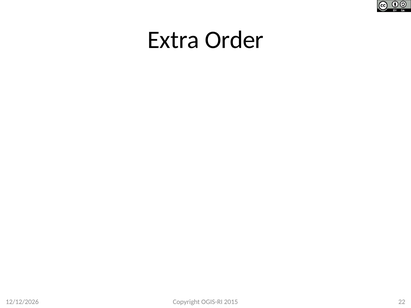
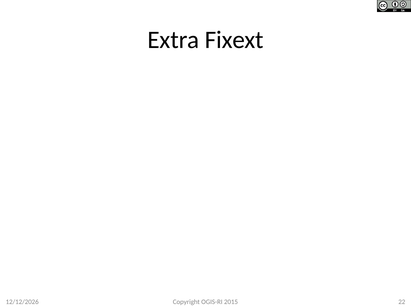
Order: Order -> Fixext (234, 40)
